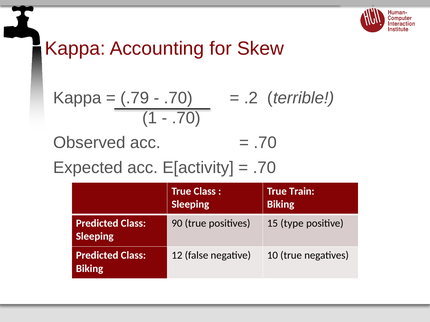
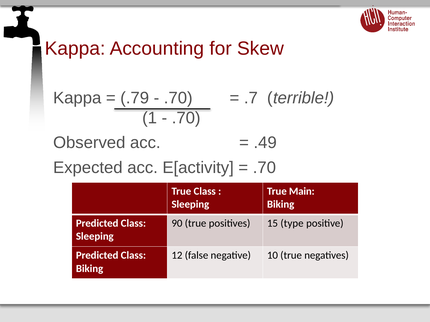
.2: .2 -> .7 (251, 98)
.70: .70 -> .49 (265, 143)
Train: Train -> Main (302, 192)
